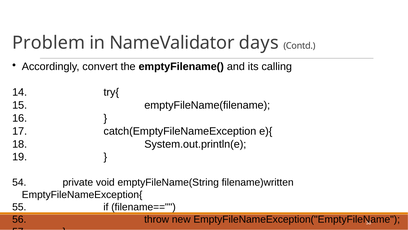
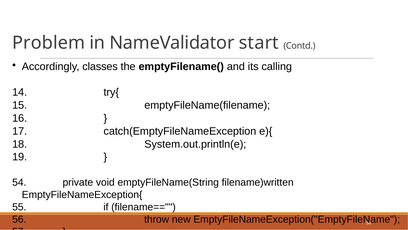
days: days -> start (259, 43)
convert: convert -> classes (100, 66)
